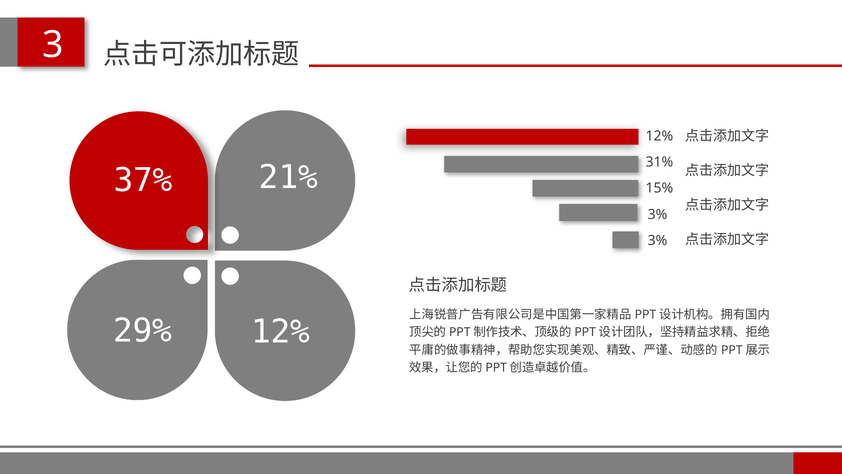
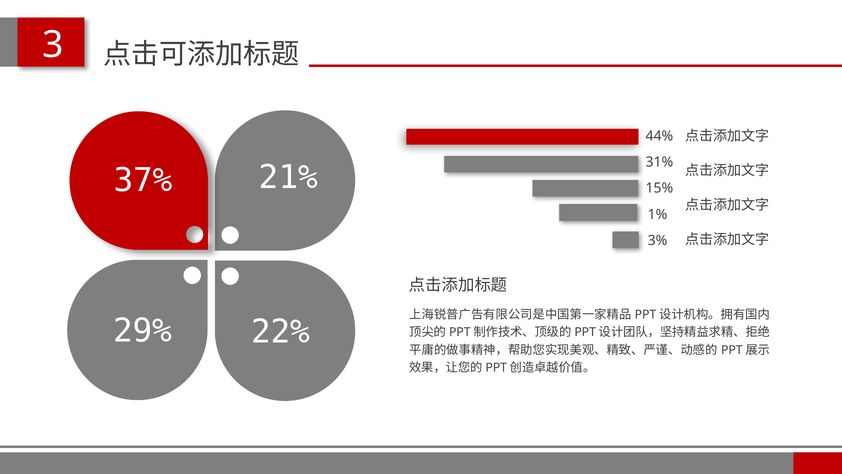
12%: 12% -> 44% (659, 136)
3%: 3% -> 1% (658, 214)
29% 12%: 12% -> 22% (281, 332)
